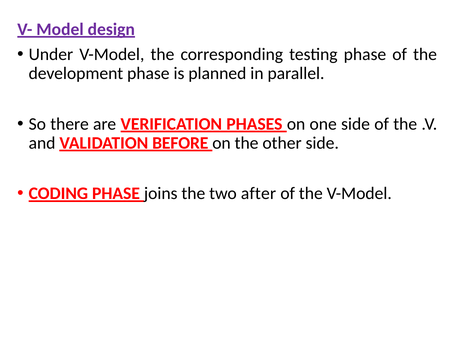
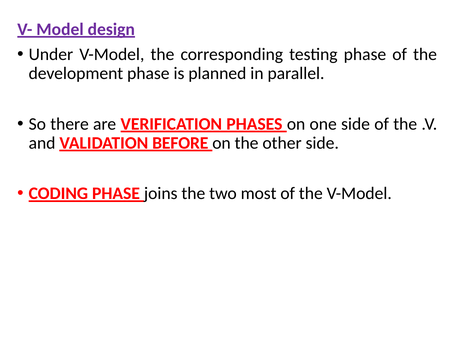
after: after -> most (259, 194)
